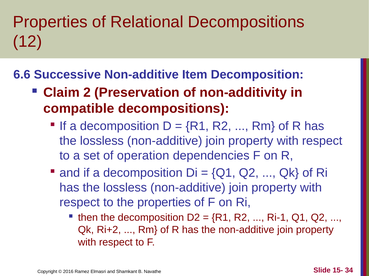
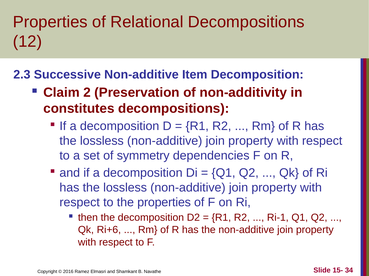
6.6: 6.6 -> 2.3 (22, 75)
compatible: compatible -> constitutes (79, 109)
operation: operation -> symmetry (143, 156)
Ri+2: Ri+2 -> Ri+6 (109, 230)
